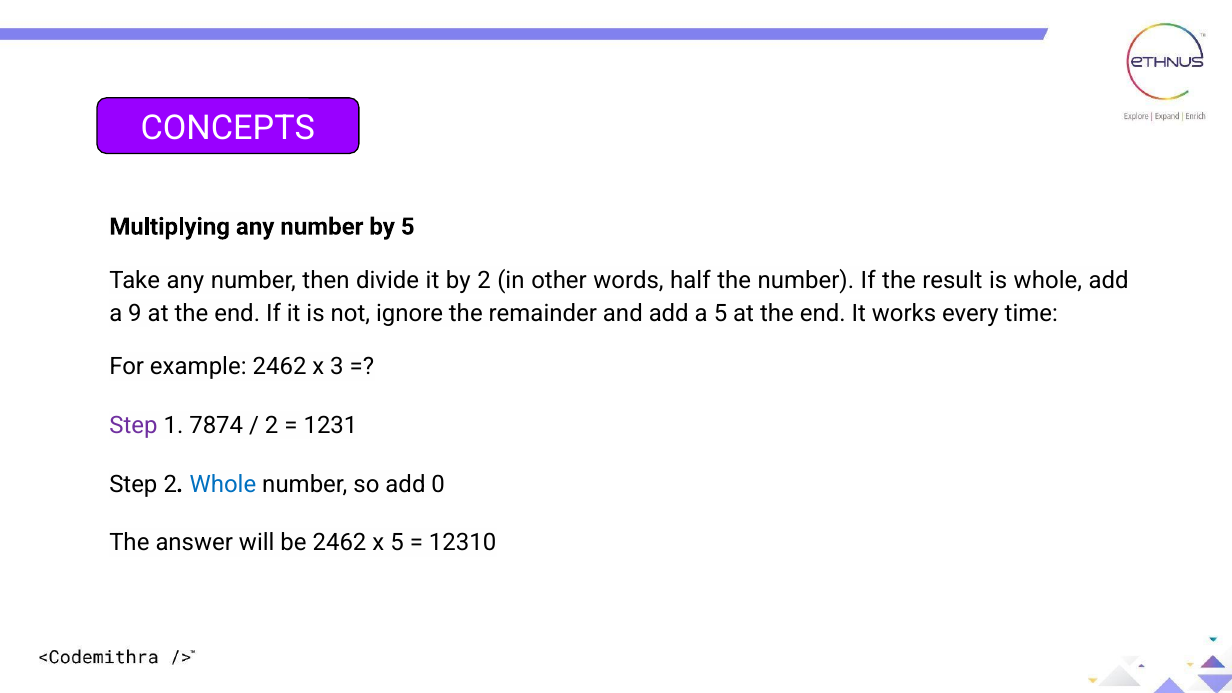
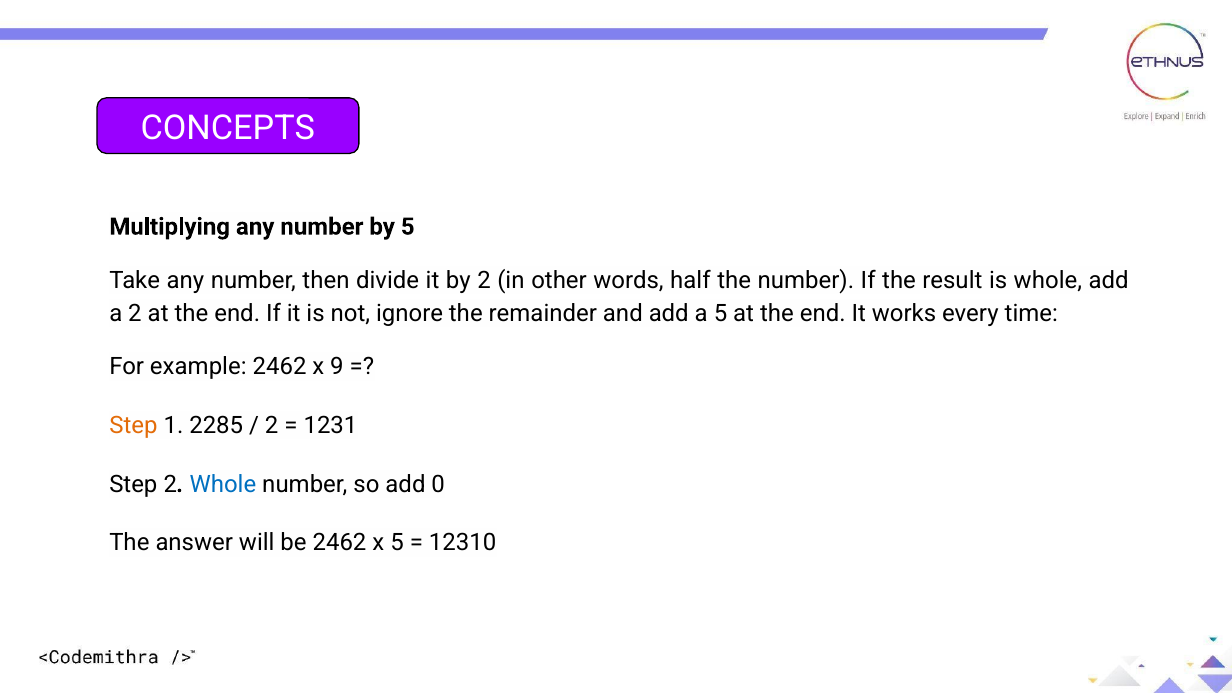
a 9: 9 -> 2 (135, 313)
3: 3 -> 9 (337, 367)
Step colour: purple -> orange (133, 425)
7874: 7874 -> 2285 (216, 425)
